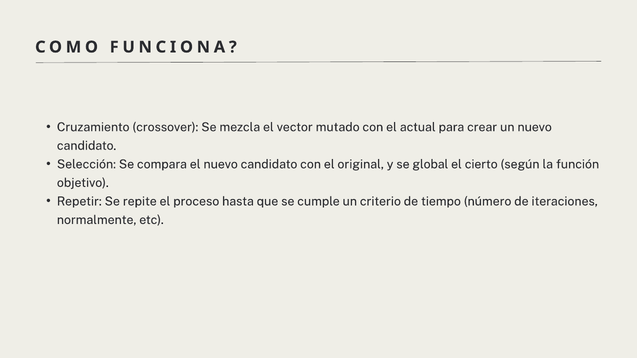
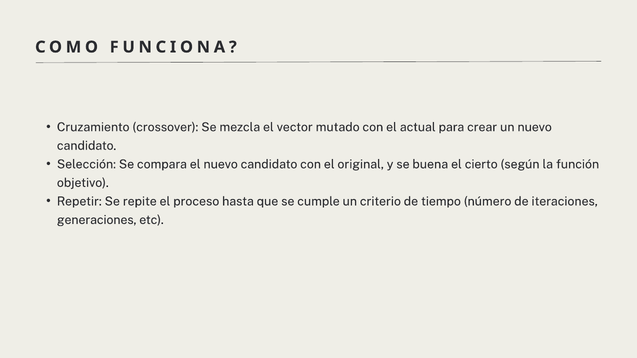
global: global -> buena (430, 164)
normalmente: normalmente -> generaciones (97, 220)
